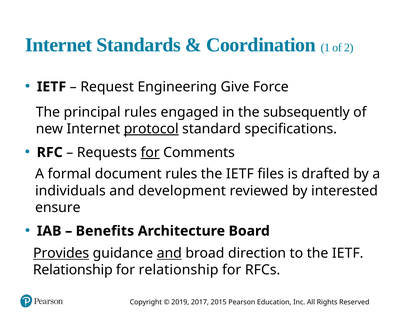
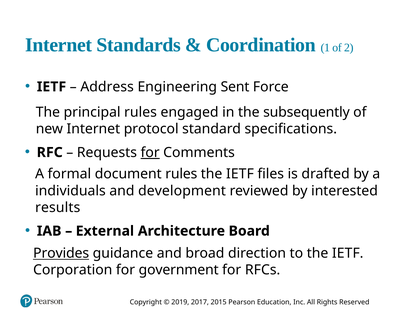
Request: Request -> Address (107, 87)
Give: Give -> Sent (235, 87)
protocol underline: present -> none (151, 129)
ensure: ensure -> results (58, 208)
Benefits: Benefits -> External (105, 231)
and underline: present -> none (169, 253)
Relationship: Relationship -> Corporation (73, 270)
for relationship: relationship -> government (179, 270)
